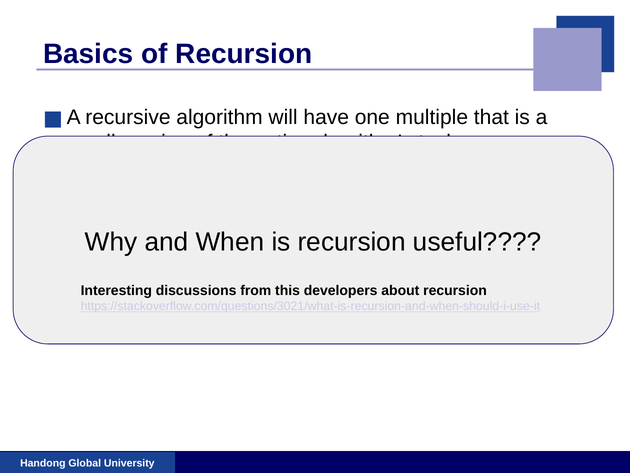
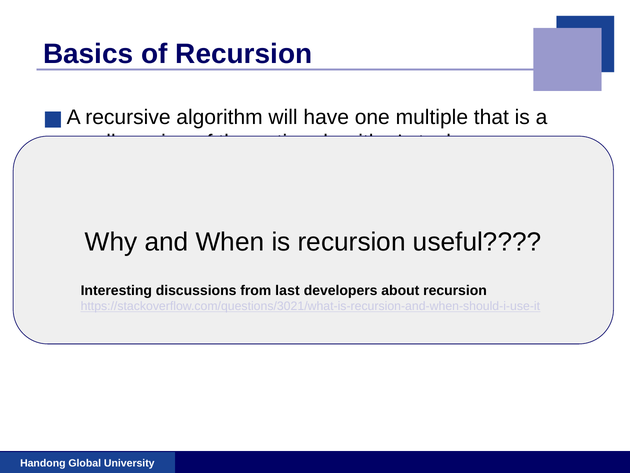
this: this -> last (287, 290)
